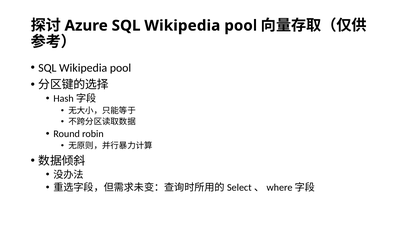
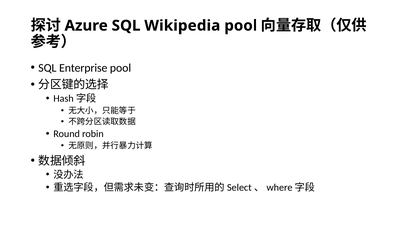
Wikipedia: Wikipedia -> Enterprise (83, 68)
